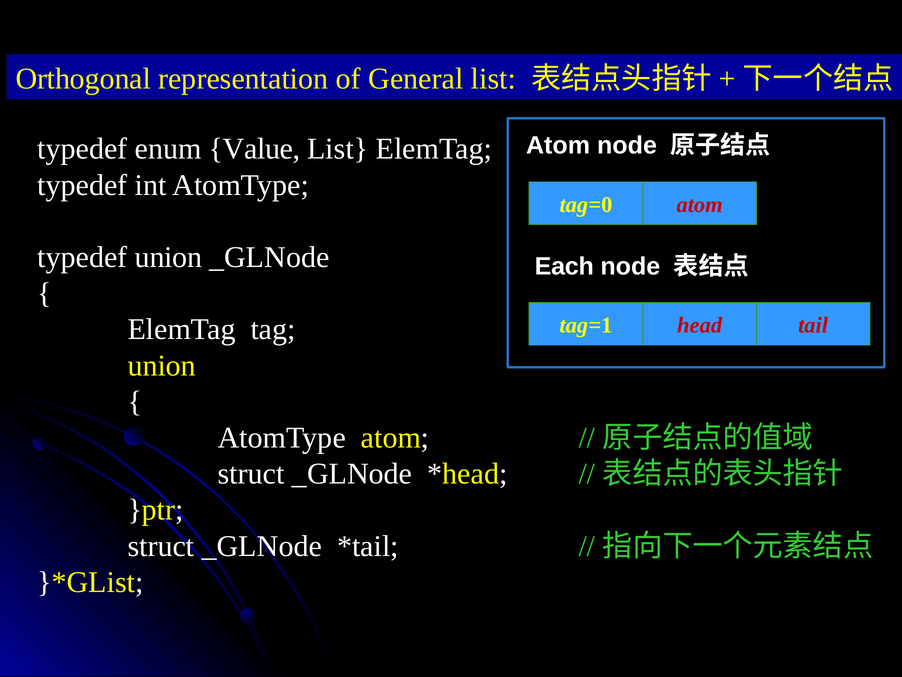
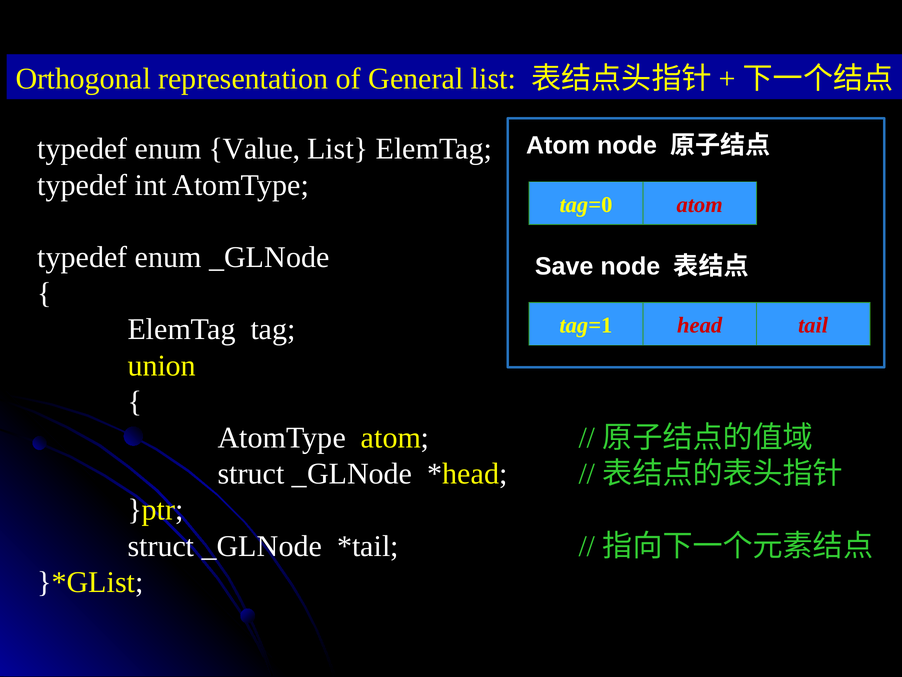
union: union -> enum (168, 257)
Each: Each -> Save (564, 266)
